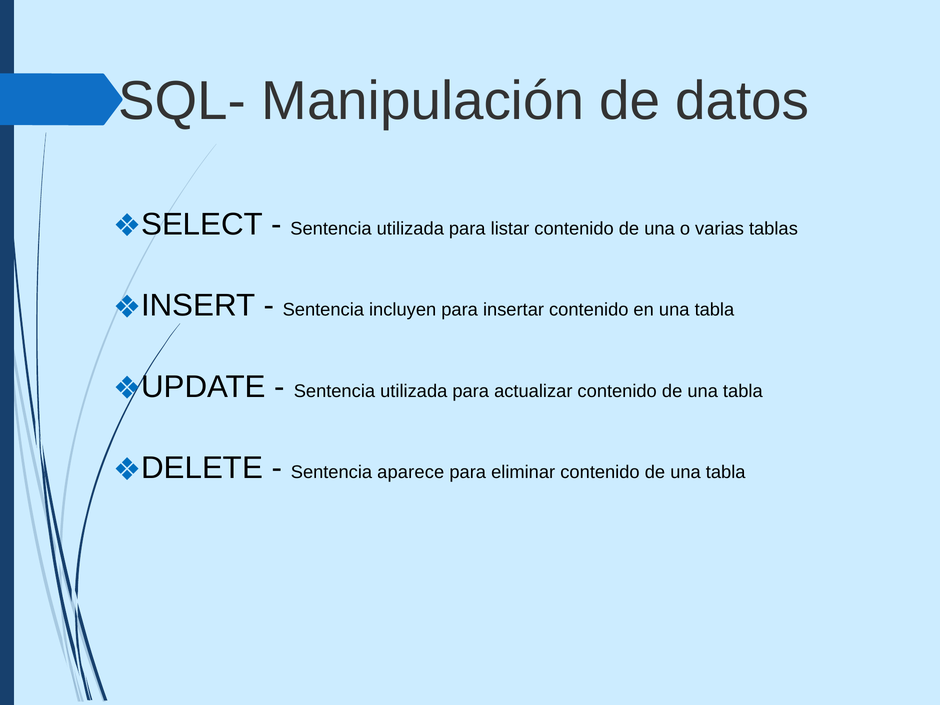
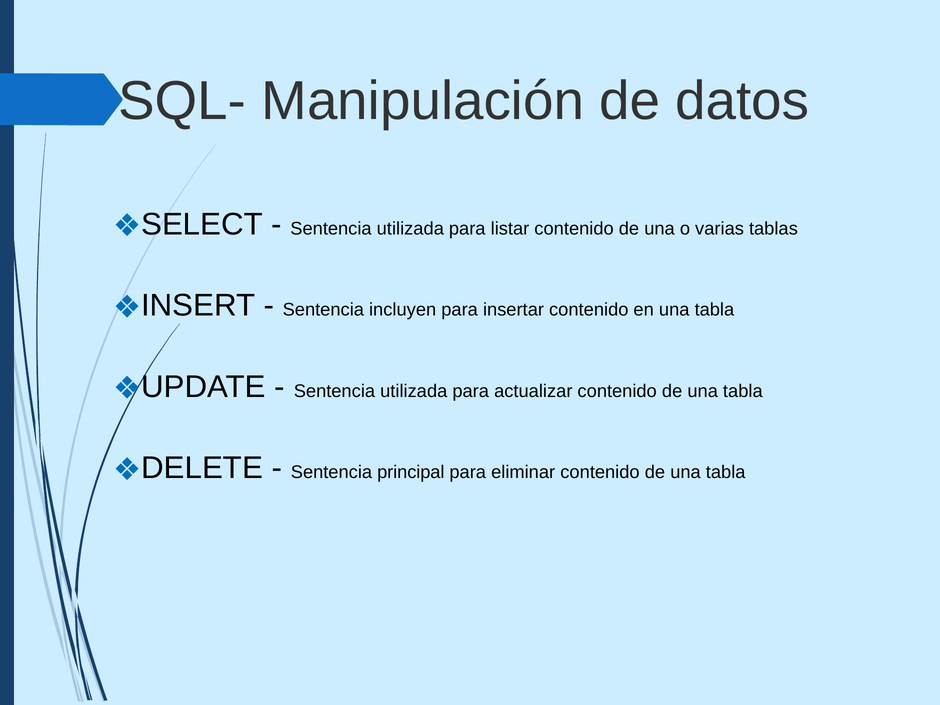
aparece: aparece -> principal (411, 472)
